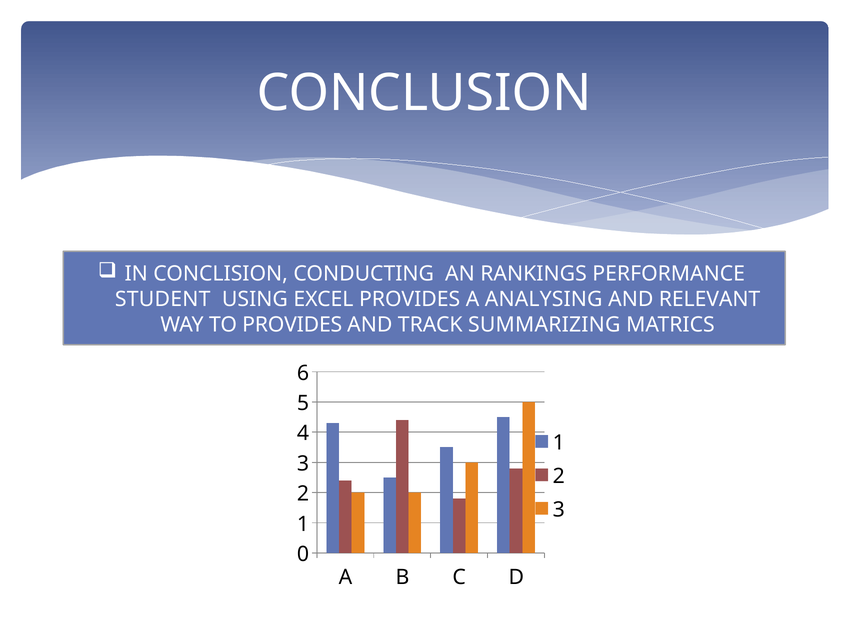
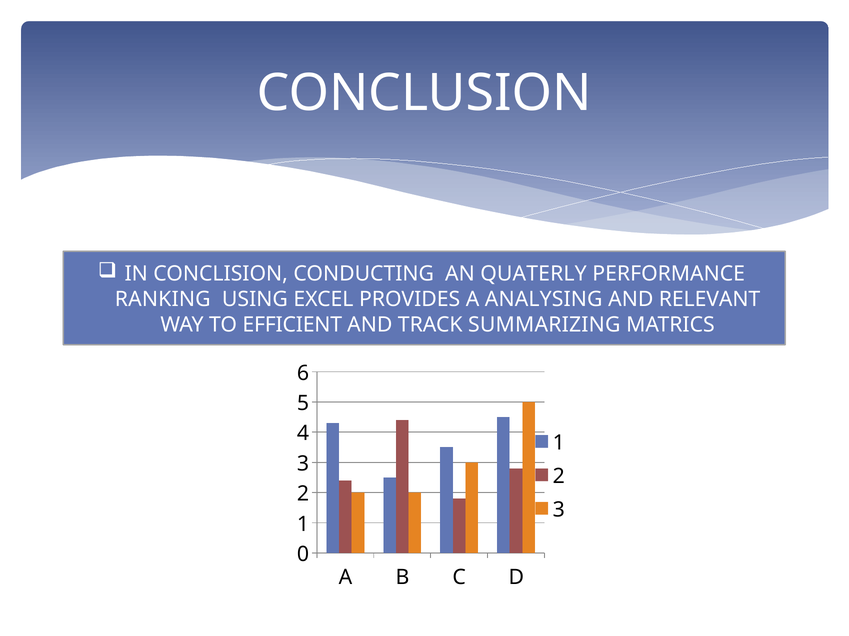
RANKINGS: RANKINGS -> QUATERLY (533, 274)
STUDENT: STUDENT -> RANKING (163, 300)
TO PROVIDES: PROVIDES -> EFFICIENT (292, 325)
